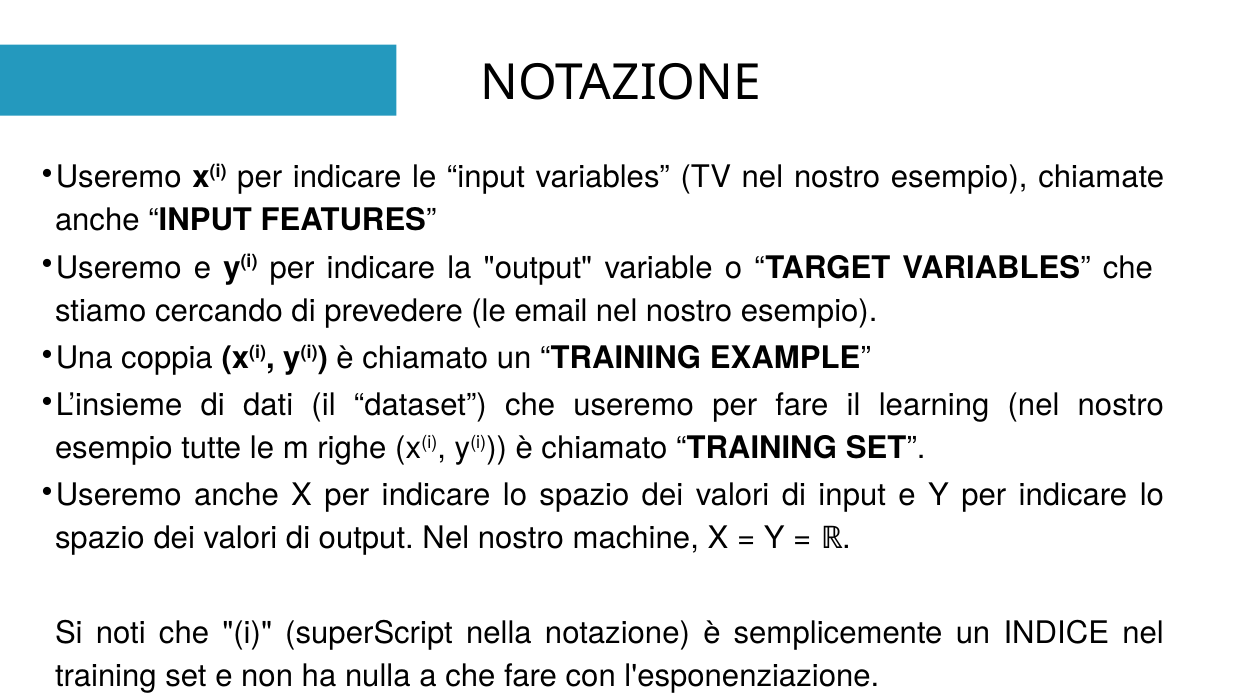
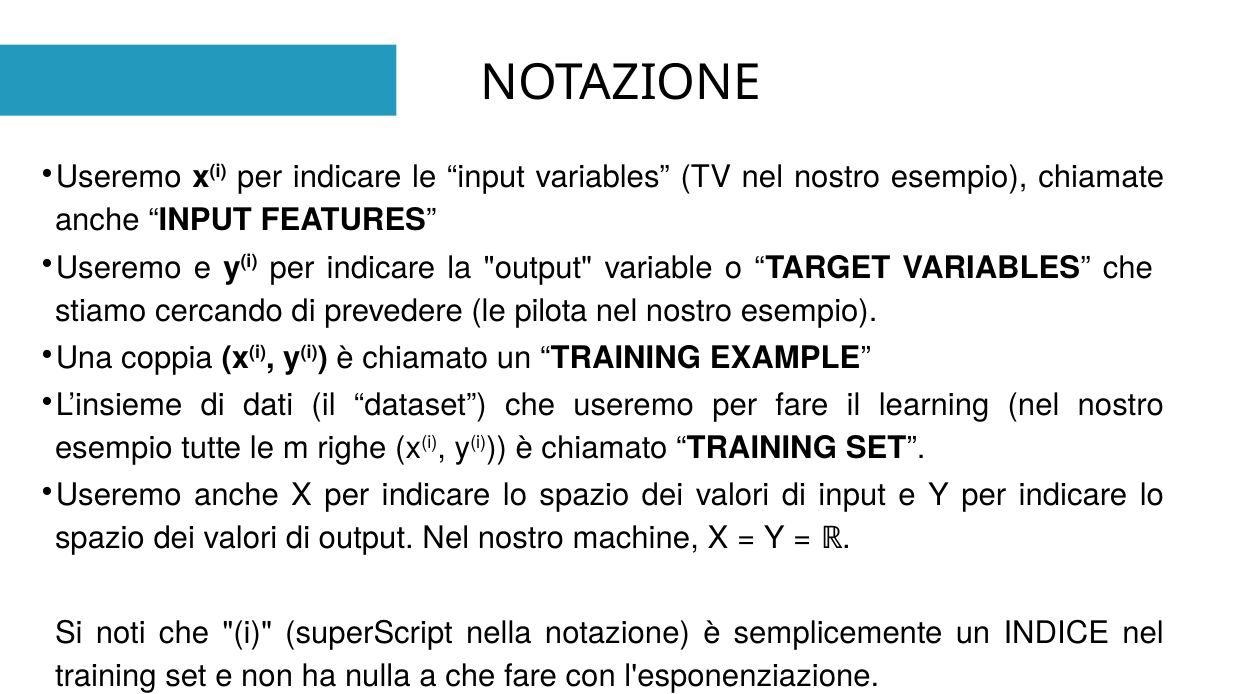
email: email -> pilota (551, 311)
